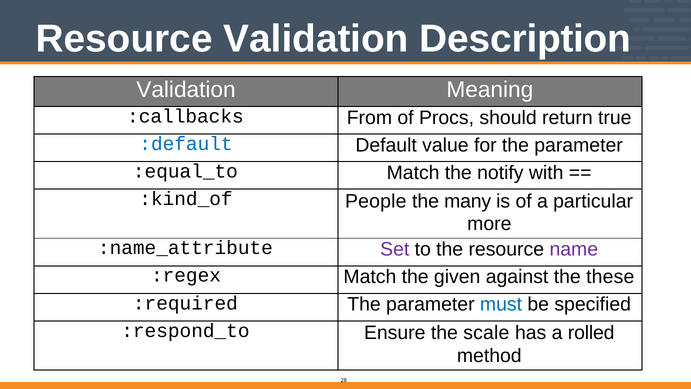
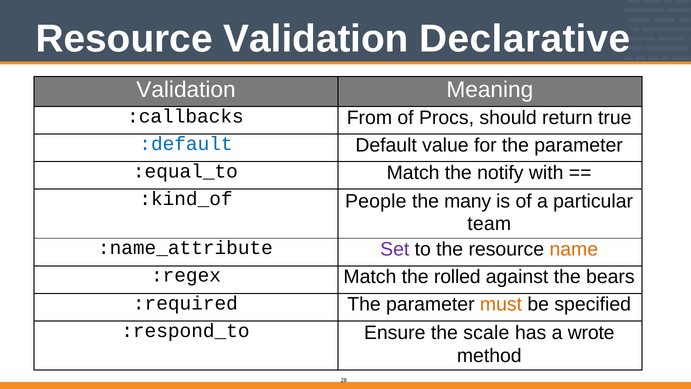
Description: Description -> Declarative (525, 39)
more: more -> team (489, 224)
name colour: purple -> orange (574, 249)
given: given -> rolled (457, 277)
these: these -> bears (610, 277)
must colour: blue -> orange (501, 304)
rolled: rolled -> wrote (591, 333)
